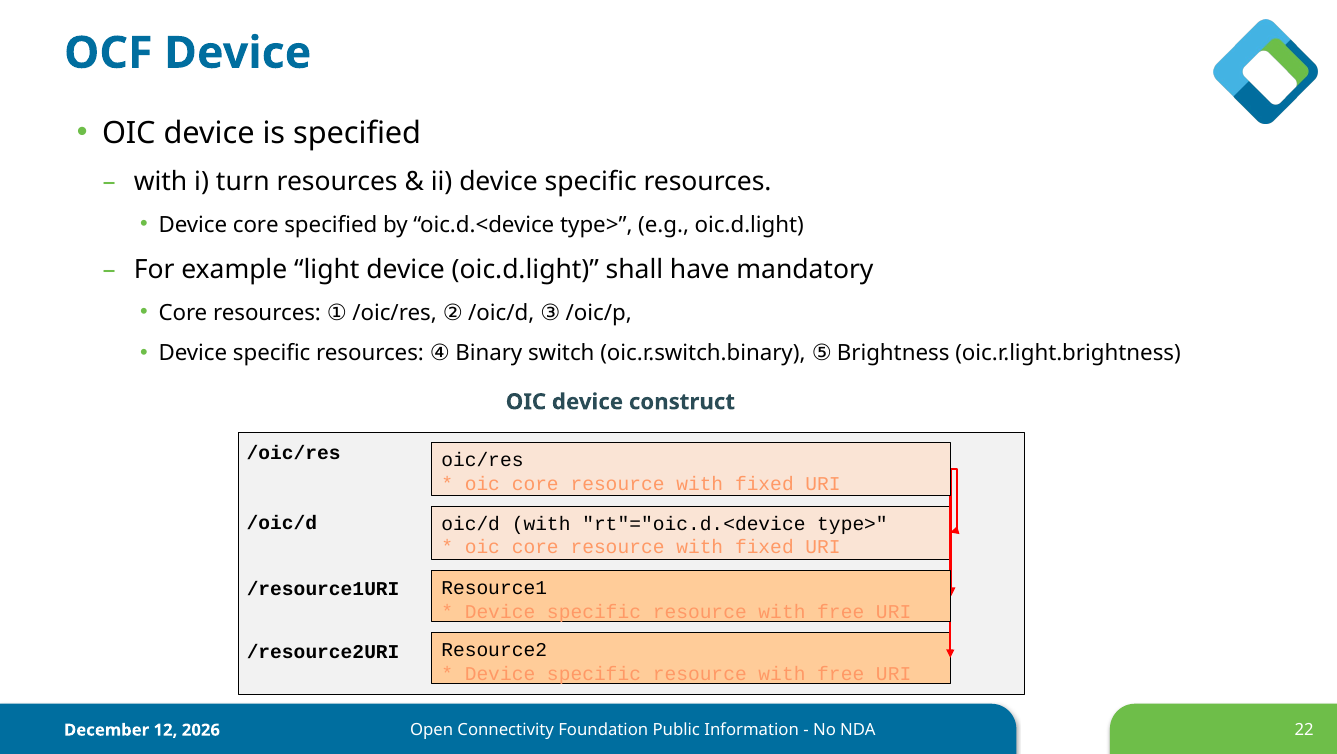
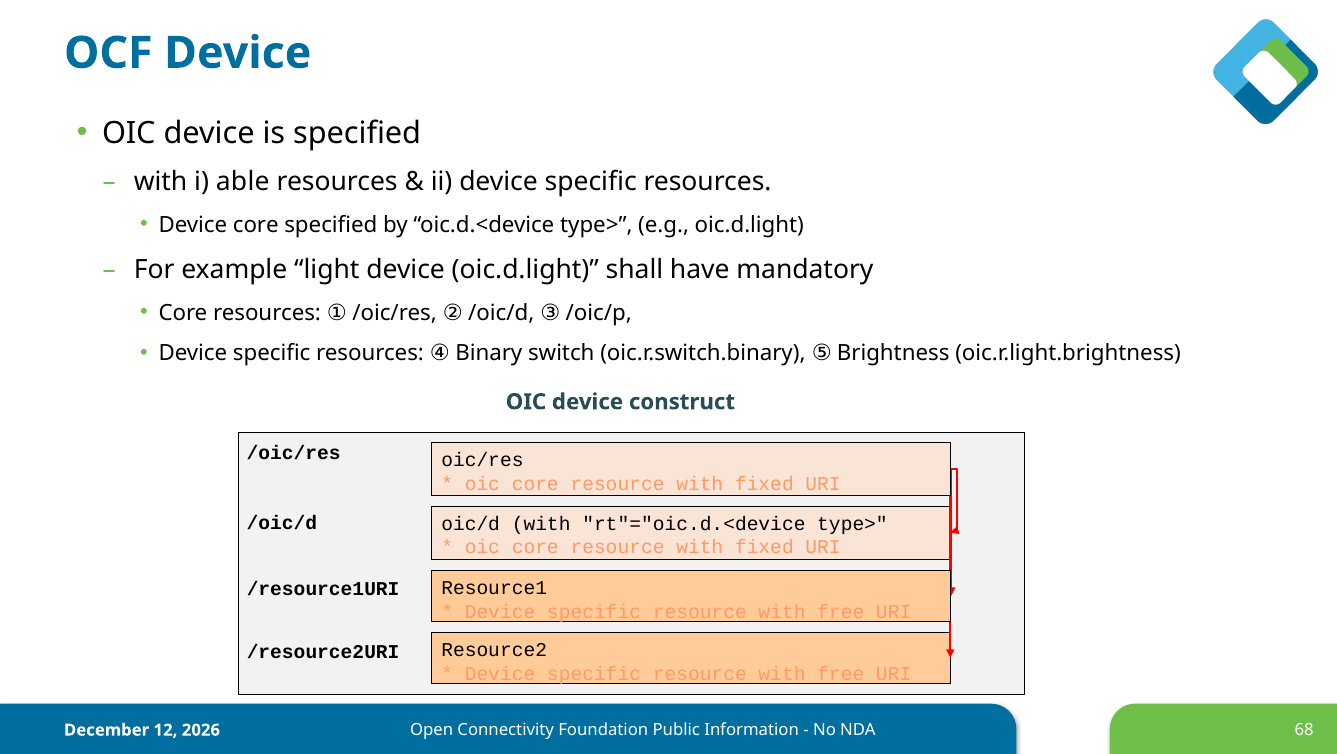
turn: turn -> able (243, 182)
22: 22 -> 68 (1304, 730)
